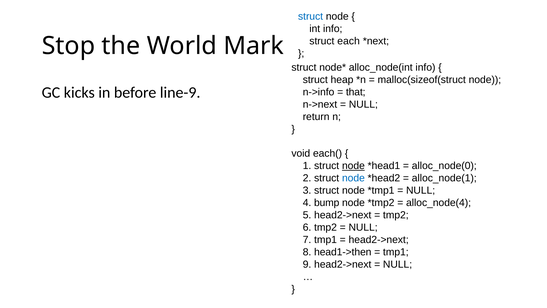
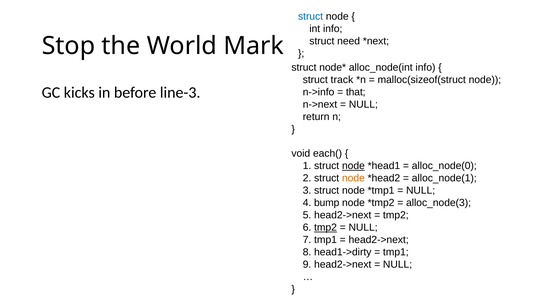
each: each -> need (349, 41)
heap: heap -> track (342, 80)
line-9: line-9 -> line-3 (180, 92)
node colour: blue -> orange (353, 178)
alloc_node(4: alloc_node(4 -> alloc_node(3 (439, 203)
tmp2 underline: none -> present (326, 227)
head1->then: head1->then -> head1->dirty (343, 252)
